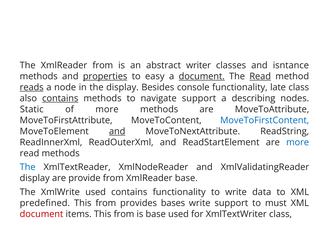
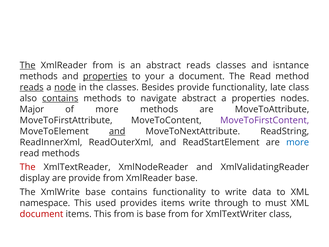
The underline: none -> present (28, 65)
abstract writer: writer -> reads (198, 65)
easy: easy -> your (155, 76)
document underline: present -> none (202, 76)
Read underline: present -> none (260, 76)
node underline: none -> present (65, 87)
the display: display -> classes (122, 87)
Besides console: console -> provide (193, 87)
navigate support: support -> abstract (199, 98)
a describing: describing -> properties (254, 98)
Static: Static -> Major (32, 109)
MoveToFirstContent colour: blue -> purple (265, 120)
The colour: blue -> red (28, 167)
XmlWrite used: used -> base (96, 192)
predefined: predefined -> namespace (45, 203)
from: from -> used (106, 203)
provides bases: bases -> items (173, 203)
write support: support -> through (231, 203)
base used: used -> from (178, 214)
